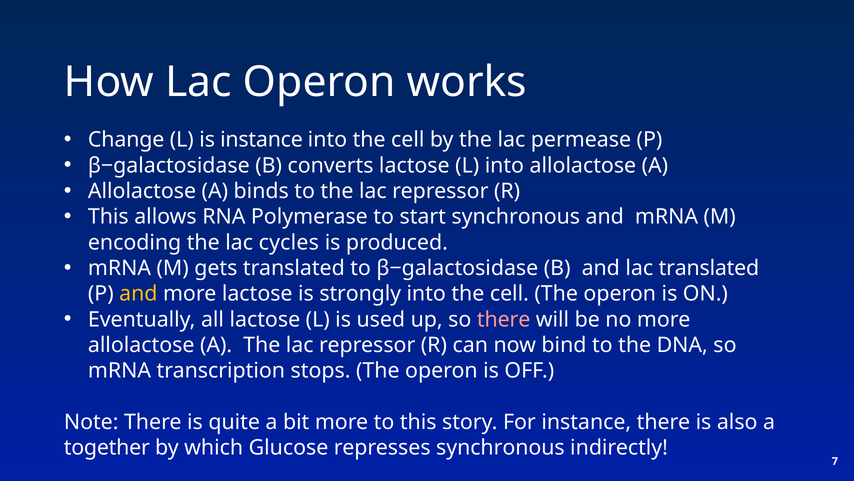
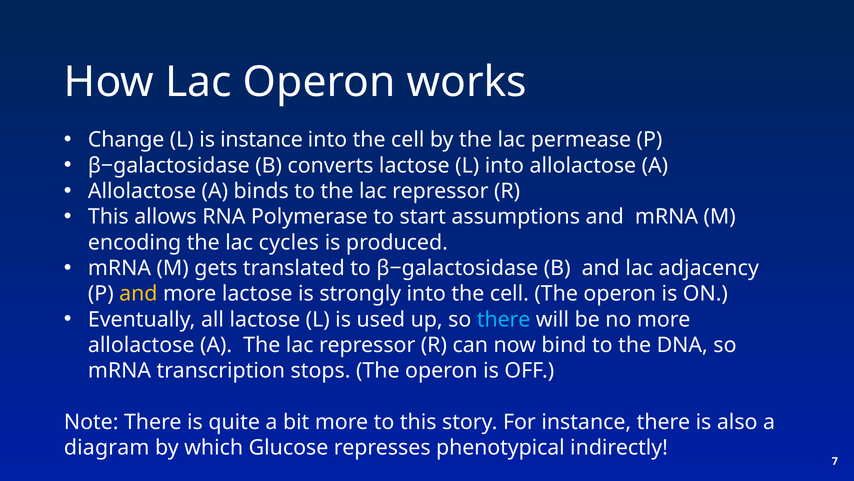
start synchronous: synchronous -> assumptions (516, 217)
lac translated: translated -> adjacency (709, 268)
there colour: pink -> light blue (504, 319)
together: together -> diagram (107, 447)
represses synchronous: synchronous -> phenotypical (500, 447)
